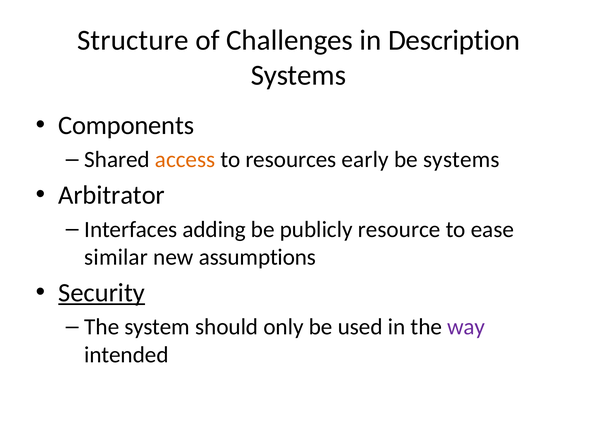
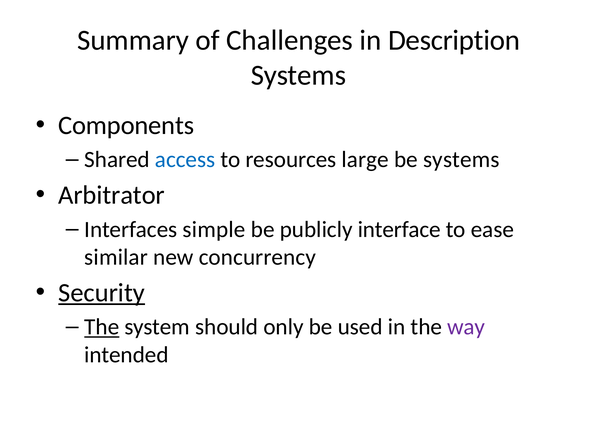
Structure: Structure -> Summary (133, 40)
access colour: orange -> blue (185, 160)
early: early -> large (365, 160)
adding: adding -> simple (214, 229)
resource: resource -> interface (399, 229)
assumptions: assumptions -> concurrency (257, 257)
The underline: none -> present (102, 327)
